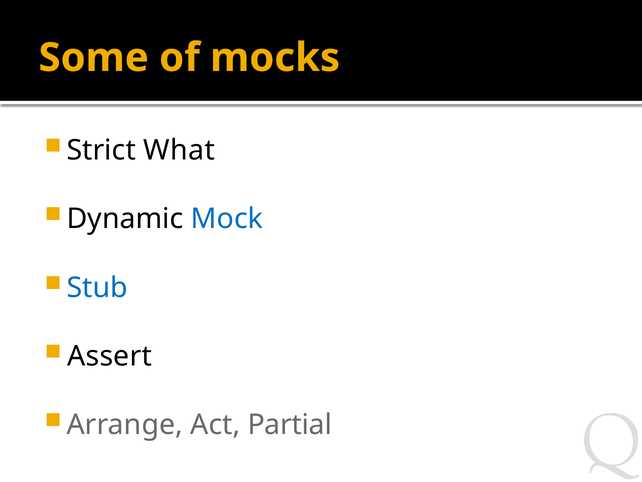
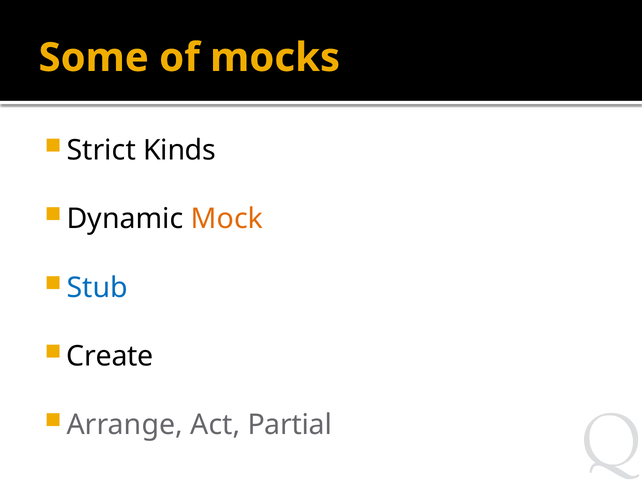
What: What -> Kinds (179, 150)
Mock colour: blue -> orange (227, 219)
Assert: Assert -> Create (110, 356)
